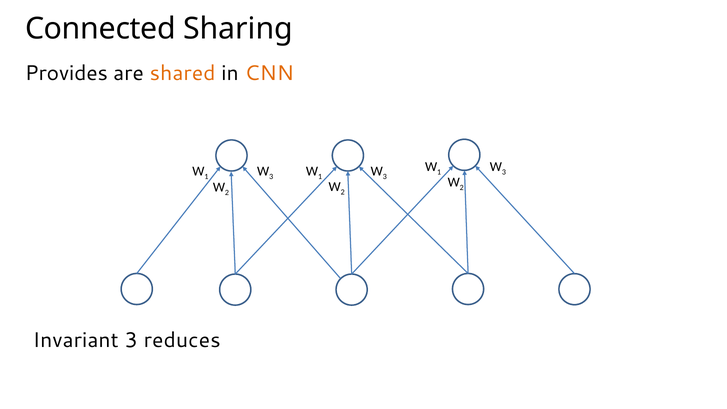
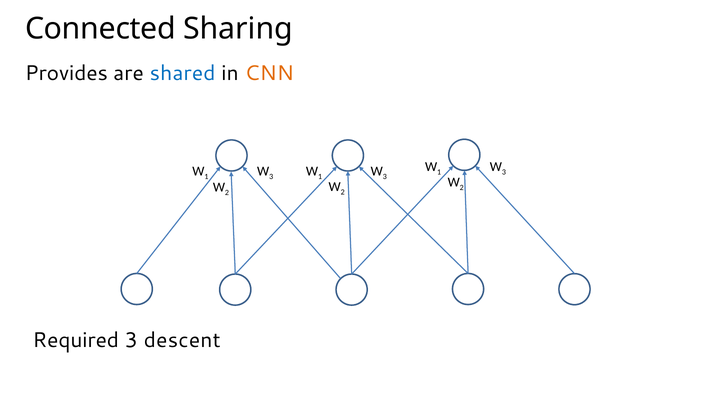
shared colour: orange -> blue (183, 73)
Invariant: Invariant -> Required (76, 340)
reduces: reduces -> descent (182, 340)
